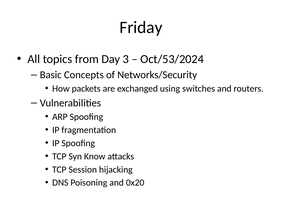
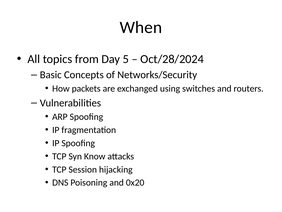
Friday: Friday -> When (141, 27)
3: 3 -> 5 (126, 59)
Oct/53/2024: Oct/53/2024 -> Oct/28/2024 (172, 59)
